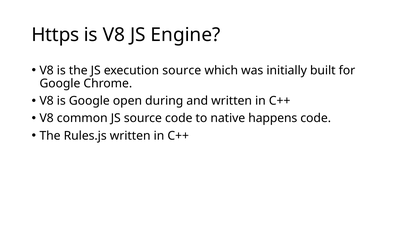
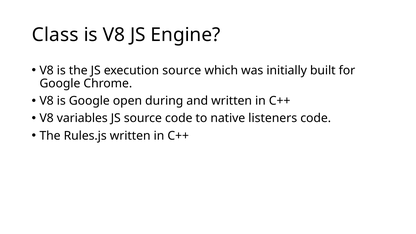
Https: Https -> Class (55, 35)
common: common -> variables (82, 118)
happens: happens -> listeners (273, 118)
